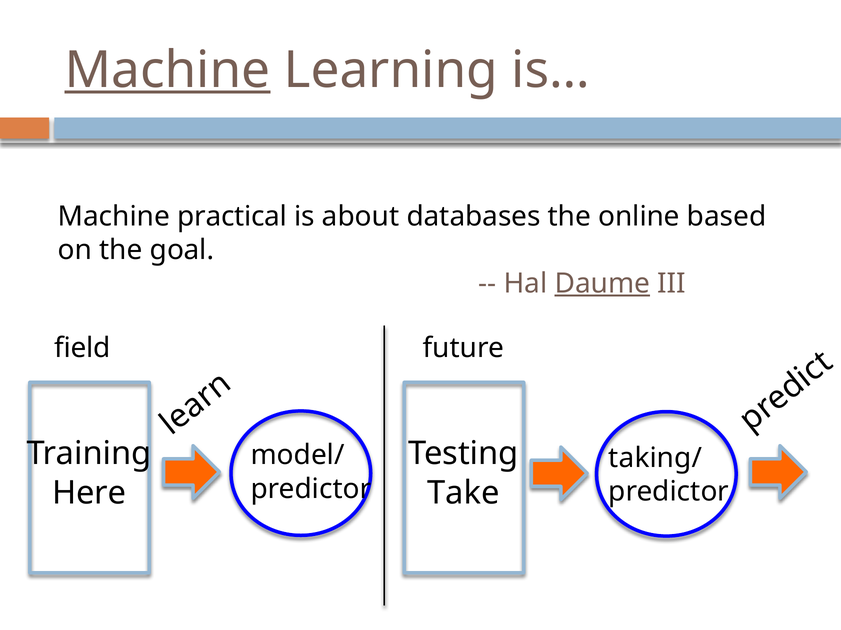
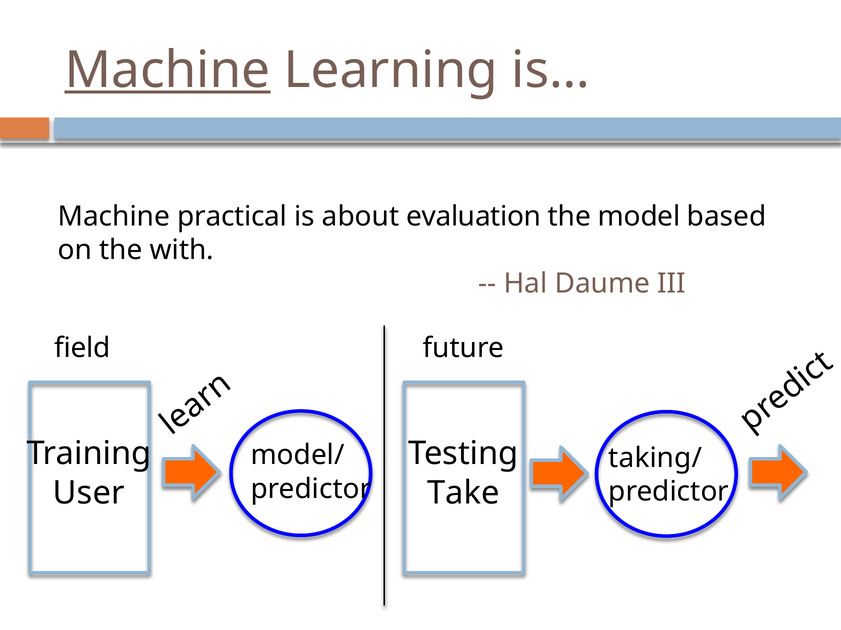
databases: databases -> evaluation (474, 217)
online: online -> model (639, 217)
goal: goal -> with (182, 250)
Daume underline: present -> none (602, 284)
Here: Here -> User (89, 493)
